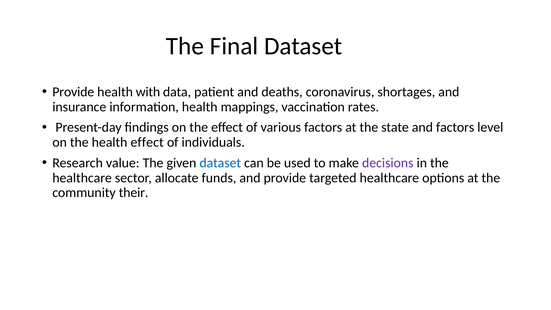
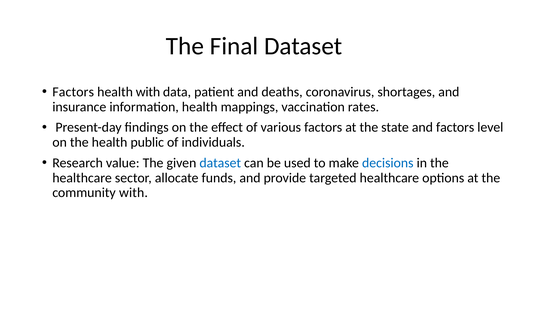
Provide: Provide -> Factors (73, 92)
health effect: effect -> public (147, 142)
decisions colour: purple -> blue (388, 163)
community their: their -> with (133, 193)
